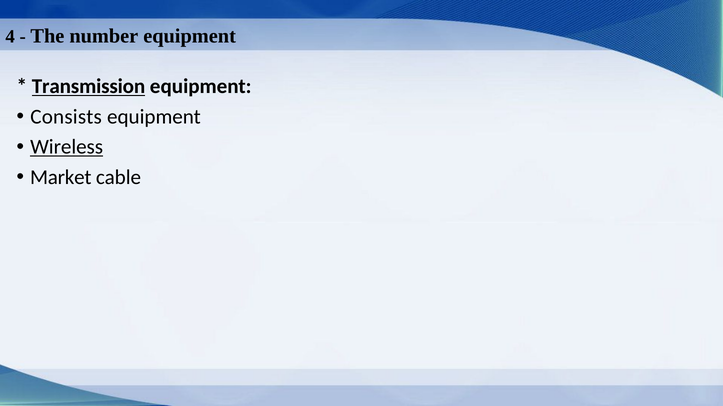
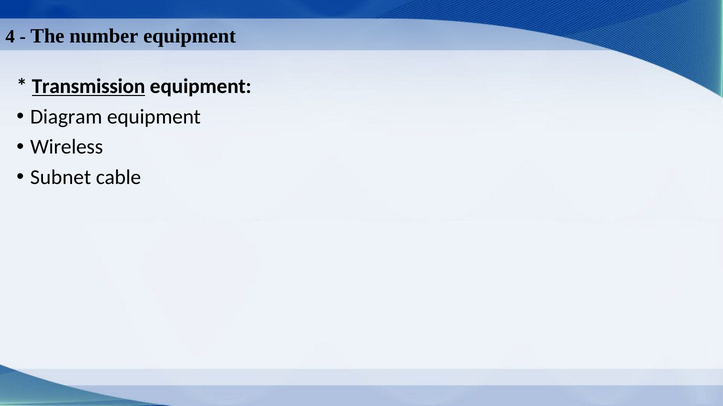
Consists: Consists -> Diagram (66, 117)
Wireless underline: present -> none (67, 147)
Market: Market -> Subnet (61, 177)
